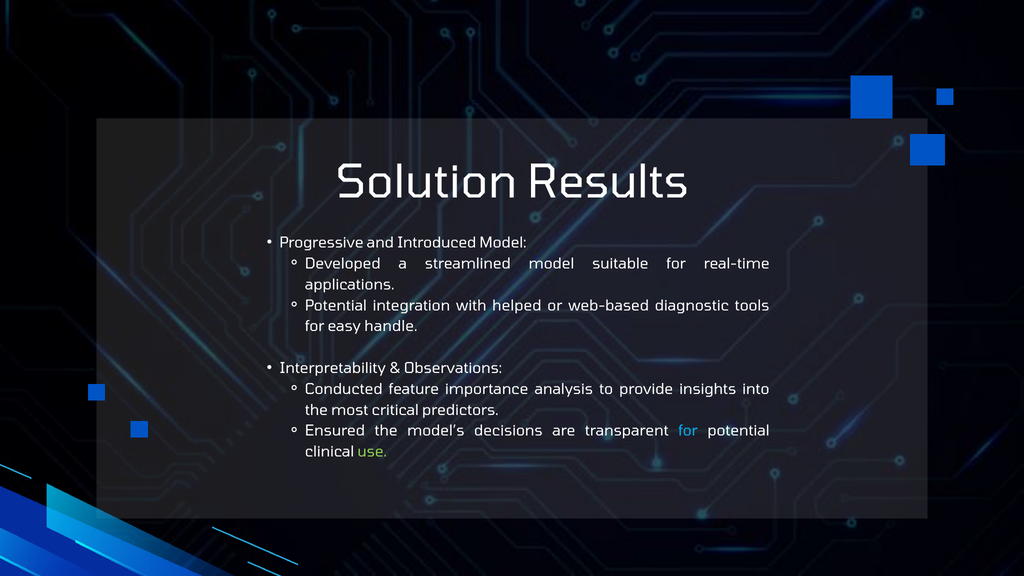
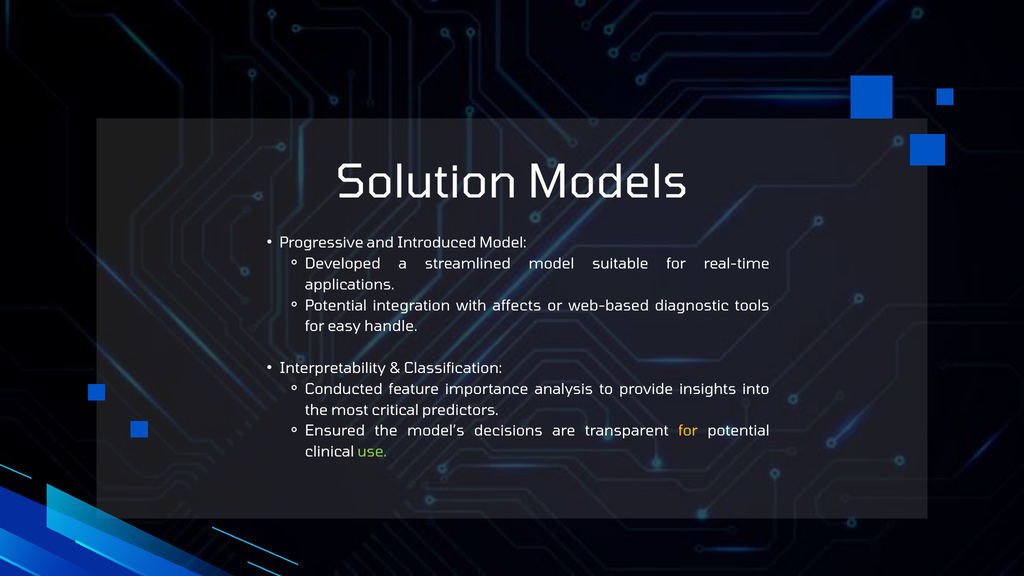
Results: Results -> Models (608, 182)
helped: helped -> affects (517, 306)
Observations: Observations -> Classification (453, 368)
for colour: light blue -> yellow (688, 431)
